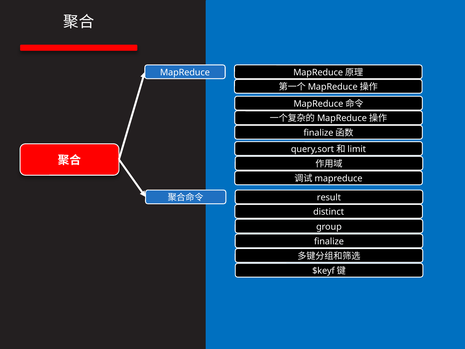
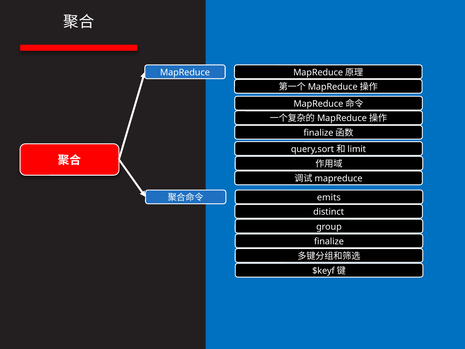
result: result -> emits (329, 197)
